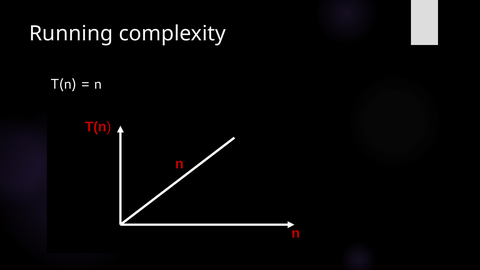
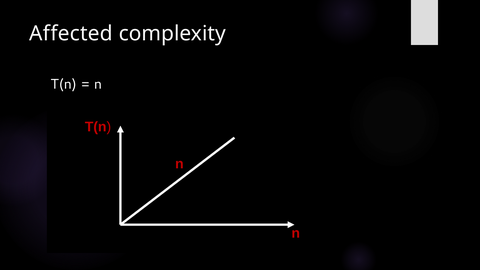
Running: Running -> Affected (71, 34)
